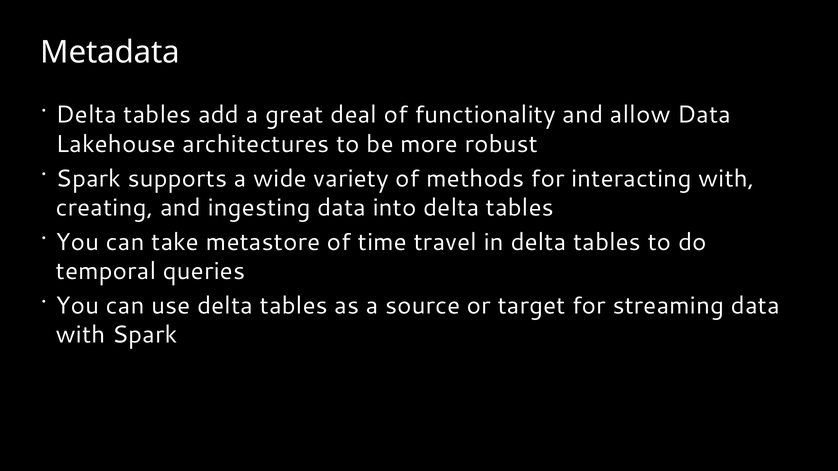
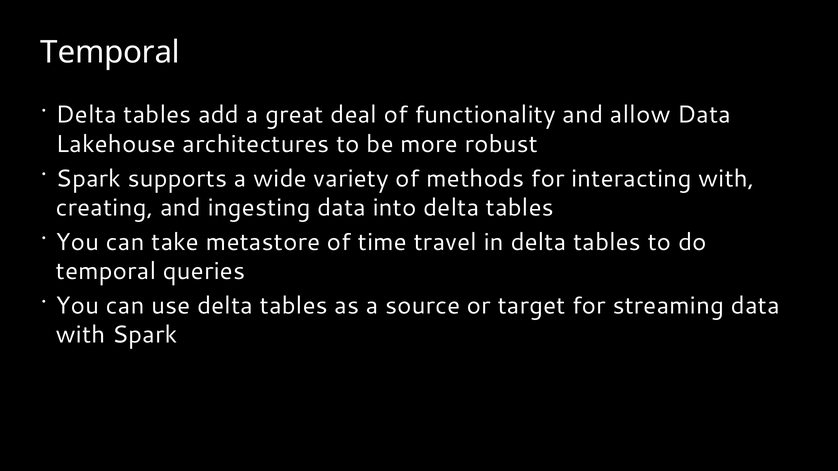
Metadata: Metadata -> Temporal (110, 52)
